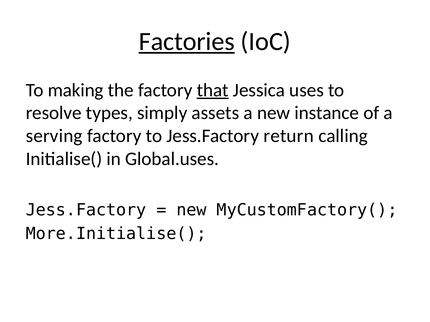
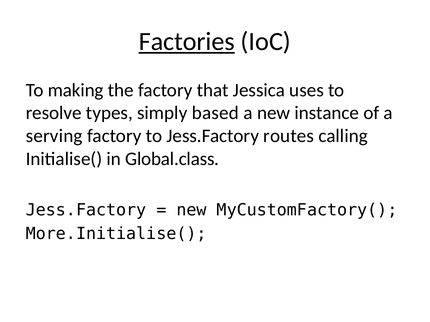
that underline: present -> none (213, 90)
assets: assets -> based (215, 113)
return: return -> routes (289, 136)
Global.uses: Global.uses -> Global.class (172, 159)
